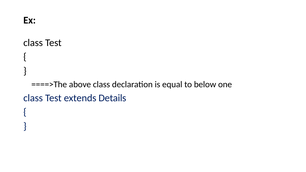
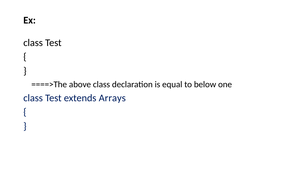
Details: Details -> Arrays (112, 98)
